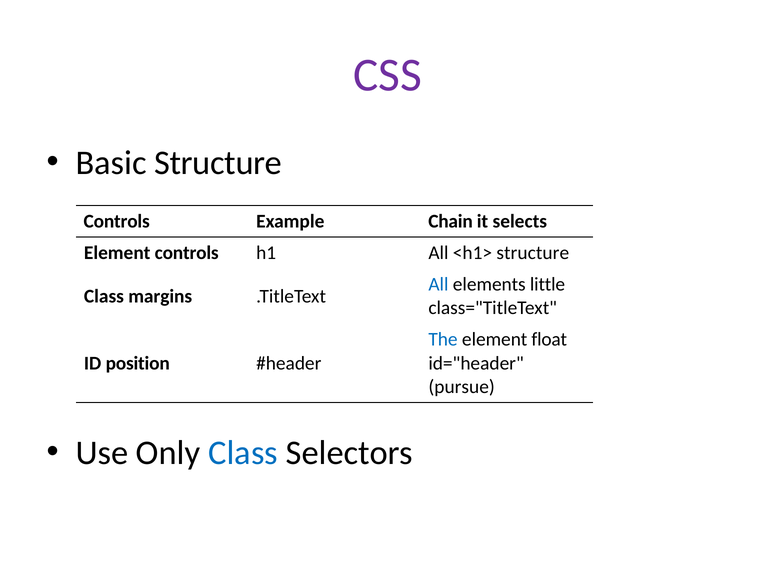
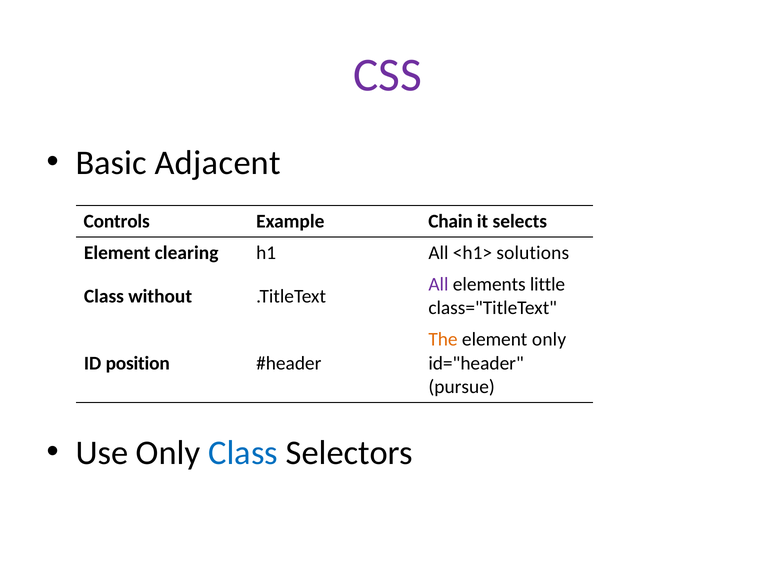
Basic Structure: Structure -> Adjacent (218, 163)
Element controls: controls -> clearing (187, 253)
<h1> structure: structure -> solutions (533, 253)
All colour: blue -> purple (438, 284)
margins: margins -> without (160, 296)
The colour: blue -> orange (443, 339)
element float: float -> only (549, 339)
